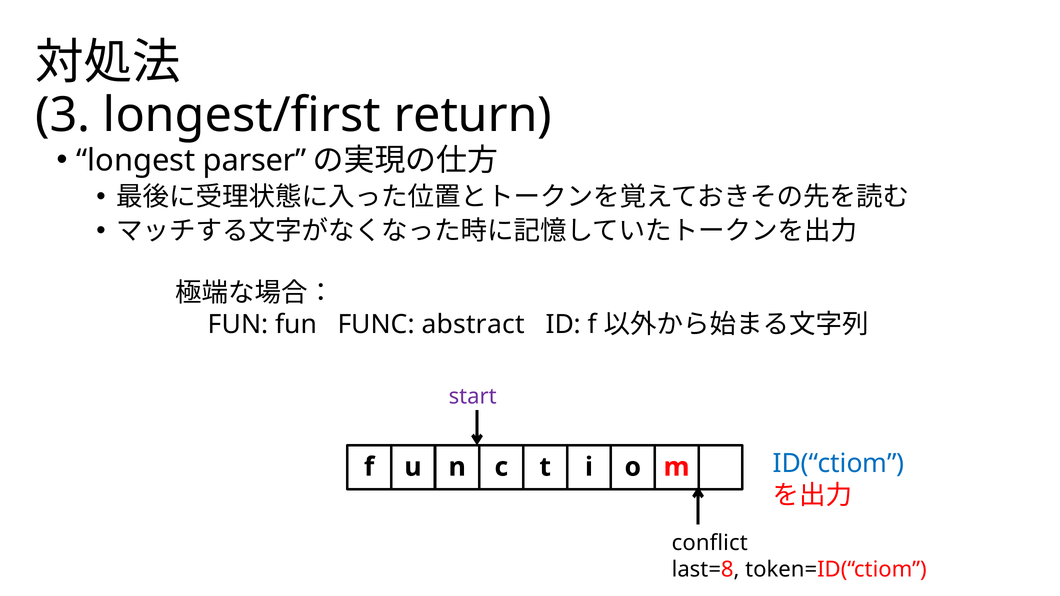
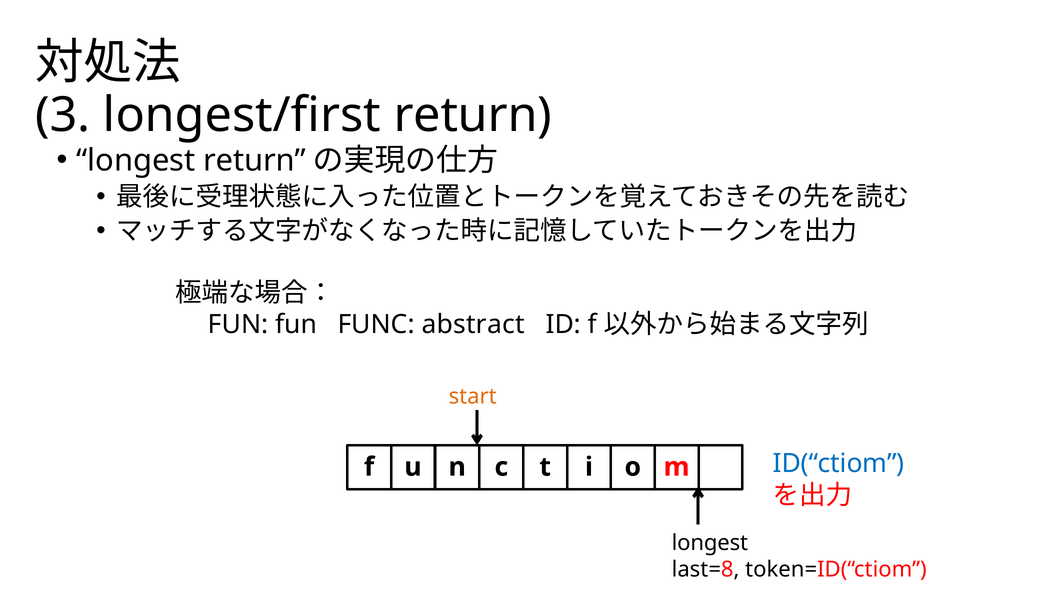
longest parser: parser -> return (255, 160)
start colour: purple -> orange (473, 396)
conflict: conflict -> longest (710, 543)
